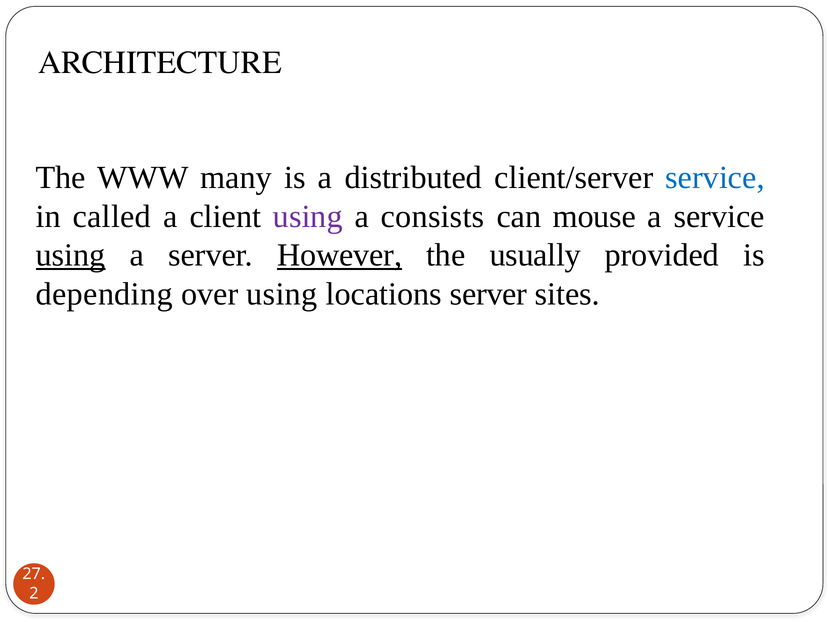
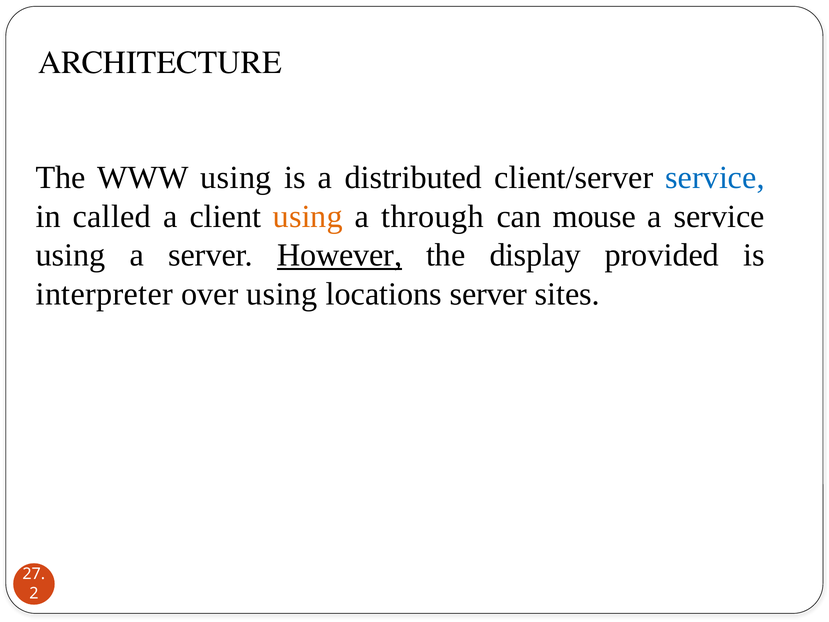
WWW many: many -> using (236, 178)
using colour: purple -> orange (308, 216)
consists: consists -> through (433, 216)
using underline: present -> none (71, 255)
usually: usually -> display (535, 255)
depending: depending -> interpreter (104, 294)
